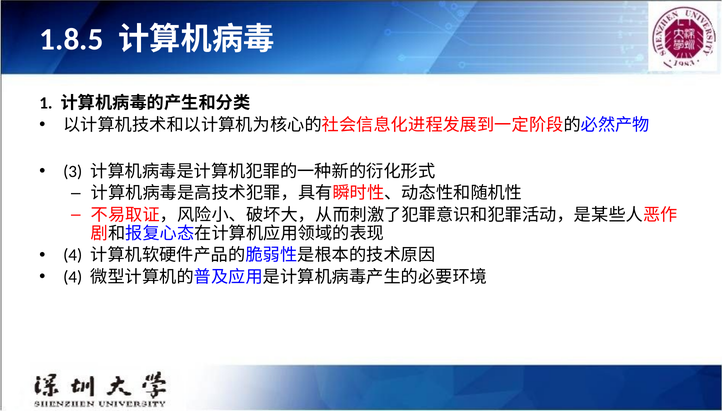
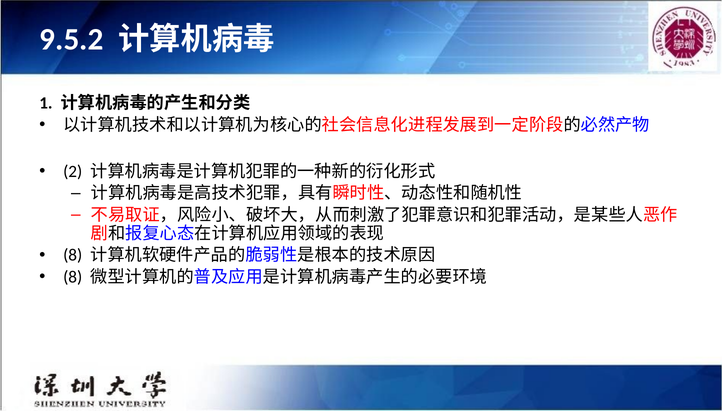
1.8.5: 1.8.5 -> 9.5.2 (71, 39)
3: 3 -> 2 (73, 171)
4: 4 -> 8 (73, 255)
4: 4 -> 8 (73, 277)
